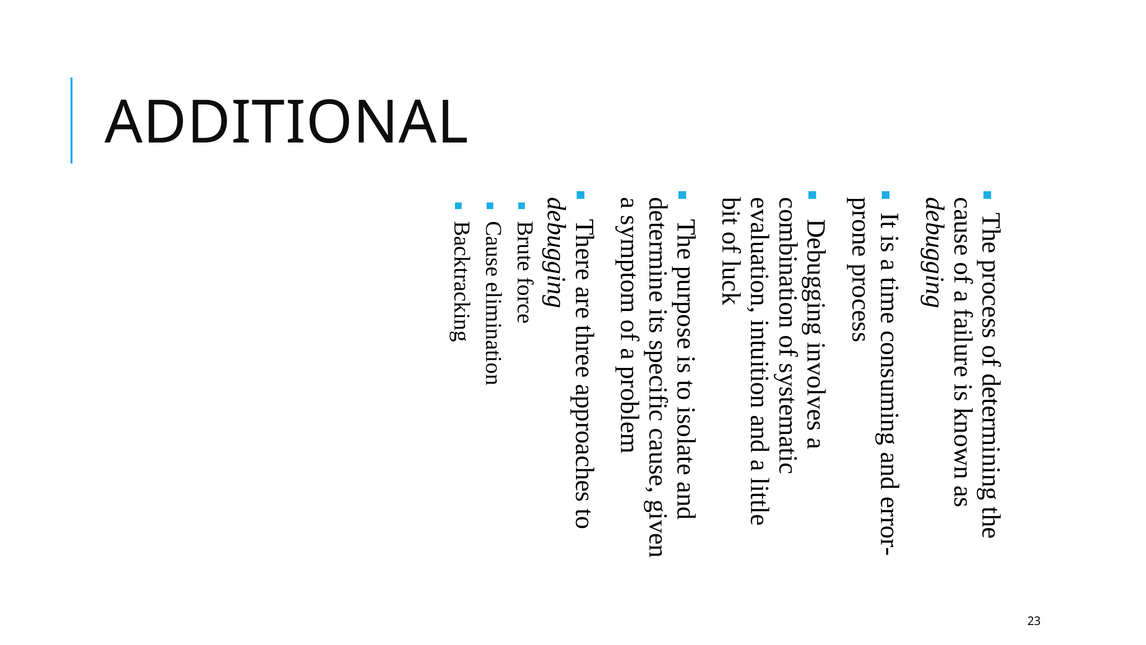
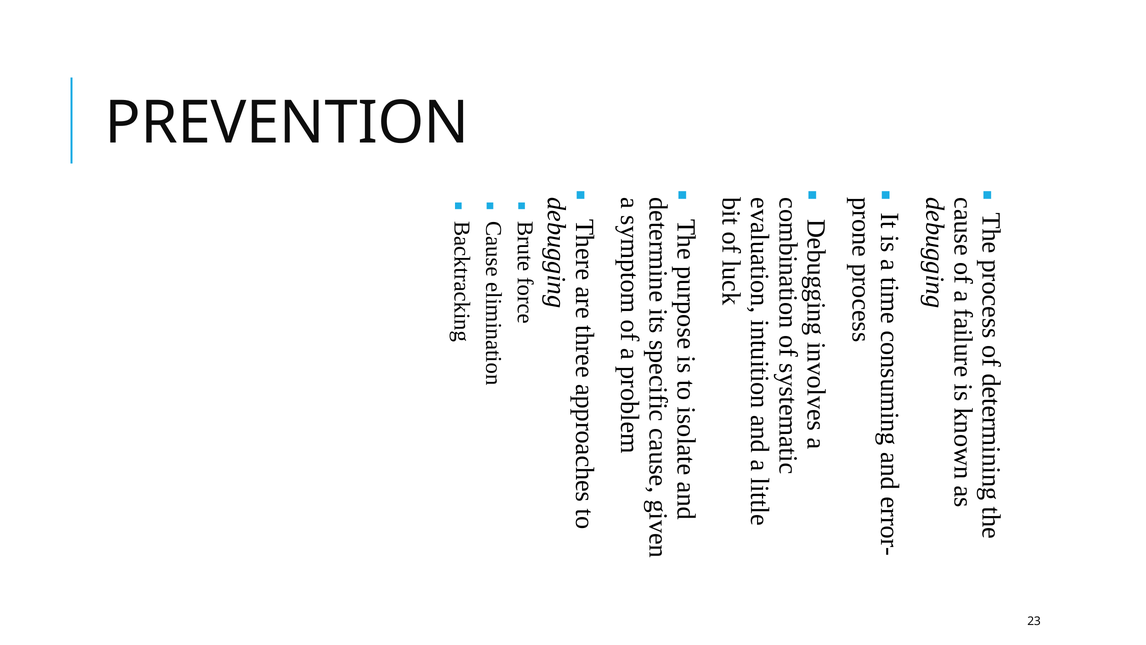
ADDITIONAL: ADDITIONAL -> PREVENTION (287, 123)
